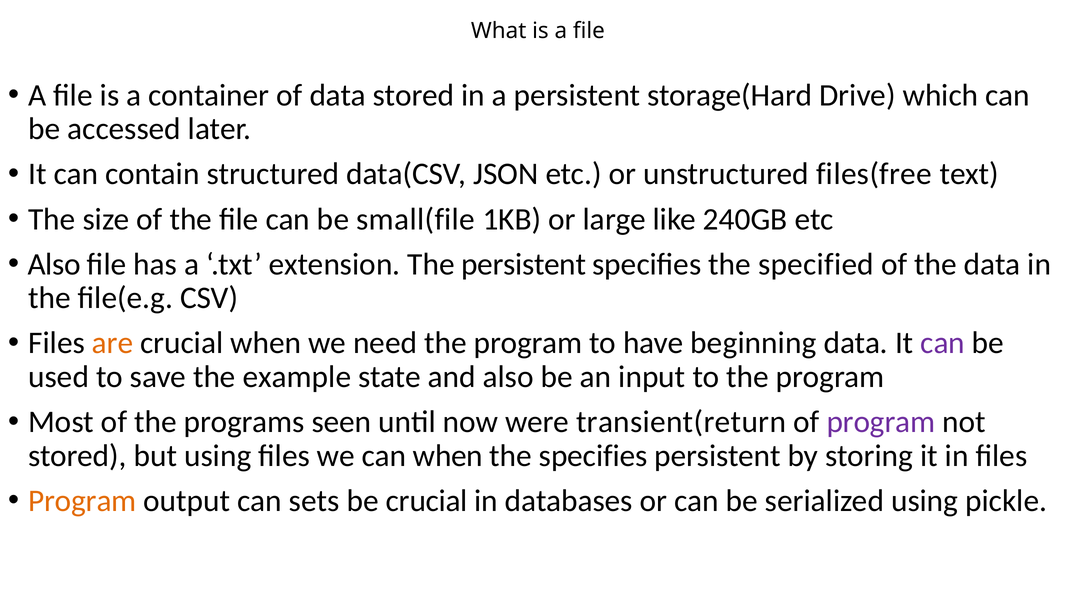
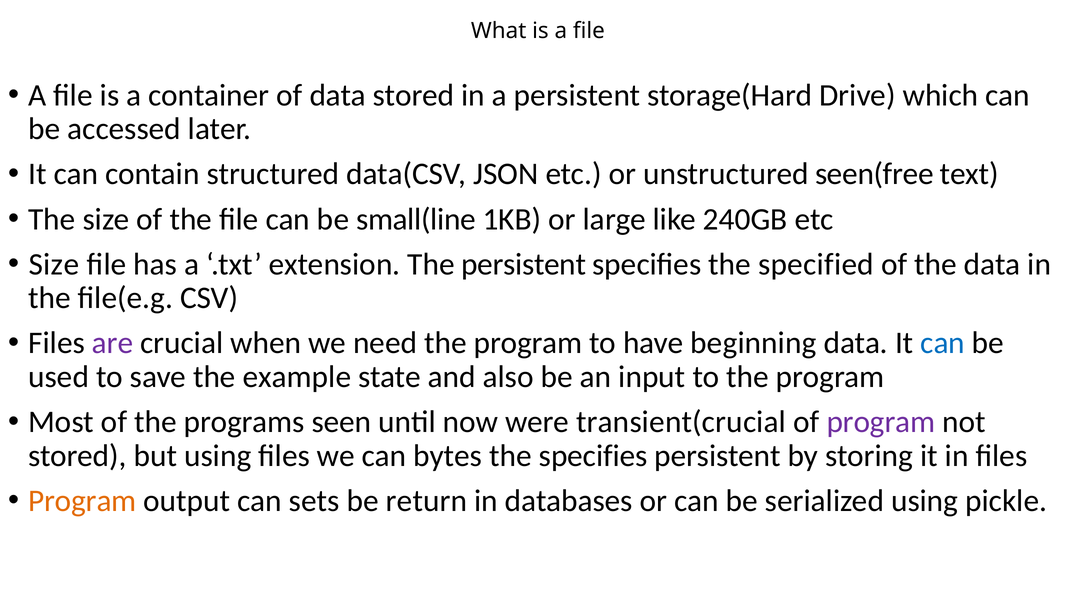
files(free: files(free -> seen(free (874, 174)
small(file: small(file -> small(line (416, 219)
Also: Also -> Size (54, 264)
are colour: orange -> purple (112, 343)
can colour: purple -> blue (943, 343)
transient(return: transient(return -> transient(crucial (681, 422)
can when: when -> bytes (448, 456)
be crucial: crucial -> return (427, 501)
